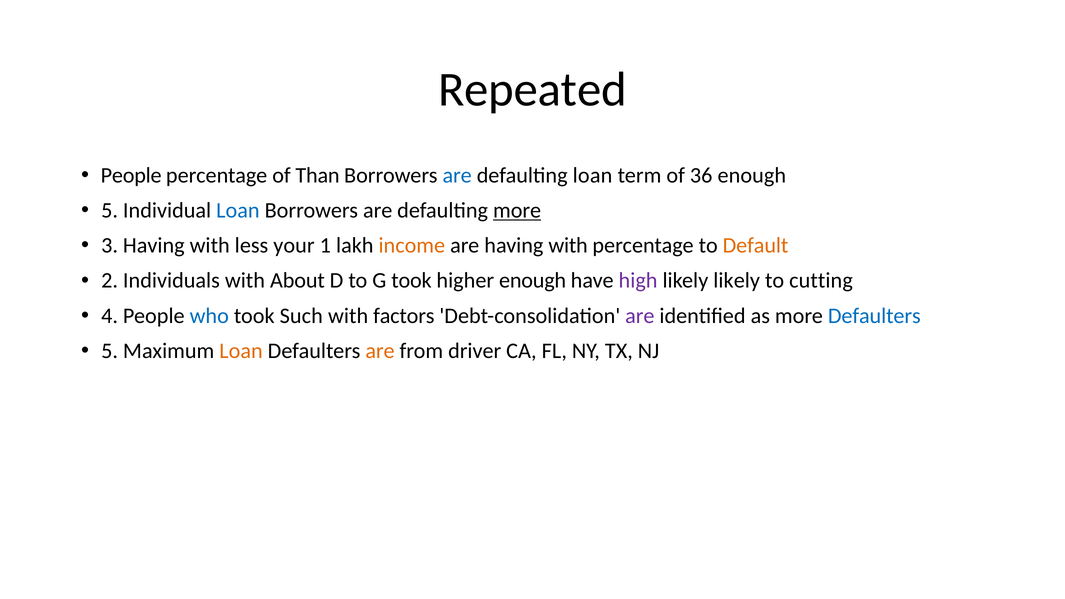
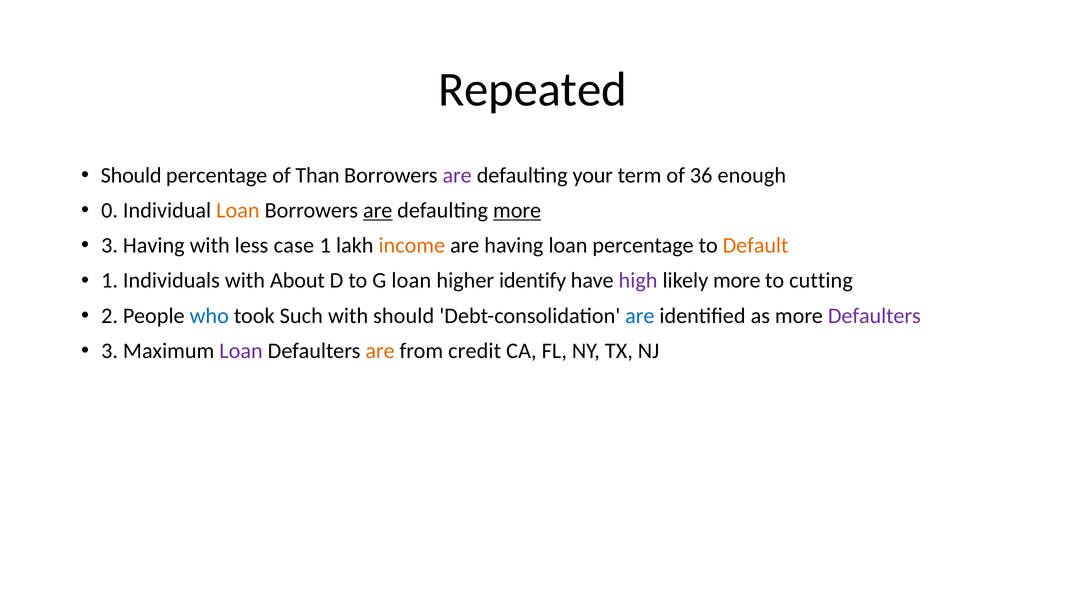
People: People -> Should (131, 175)
are colour: blue -> purple (457, 175)
defaulting loan: loan -> your (593, 175)
5: 5 -> 0 (110, 210)
Loan colour: blue -> orange (238, 210)
are underline: none -> present (378, 210)
your: your -> case (294, 246)
are having with: with -> loan (568, 246)
2: 2 -> 1 (110, 281)
G took: took -> loan (411, 281)
higher enough: enough -> identify (533, 281)
likely likely: likely -> more (737, 281)
4: 4 -> 2 (110, 316)
with factors: factors -> should (404, 316)
are colour: purple -> blue (640, 316)
Defaulters colour: blue -> purple (874, 316)
5: 5 -> 3 (110, 351)
Loan colour: orange -> purple (241, 351)
driver: driver -> credit (475, 351)
